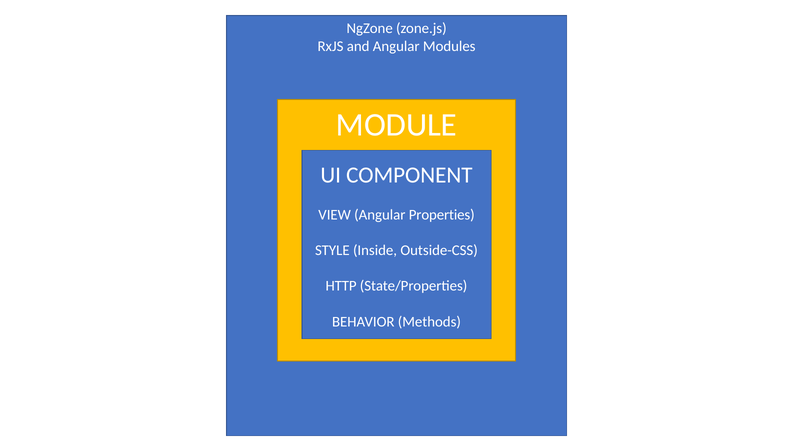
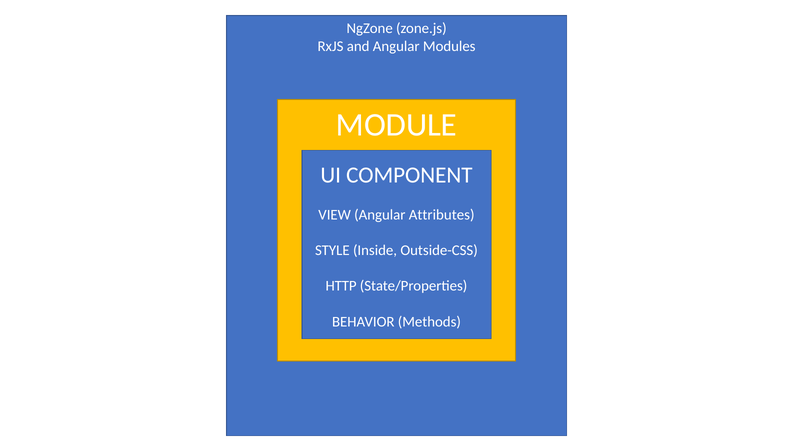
Properties: Properties -> Attributes (442, 215)
